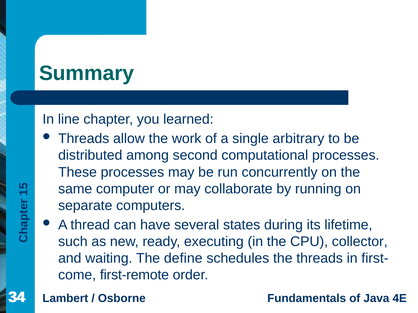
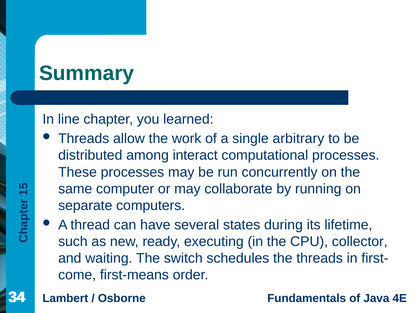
second: second -> interact (195, 156)
define: define -> switch (183, 259)
first-remote: first-remote -> first-means (134, 275)
